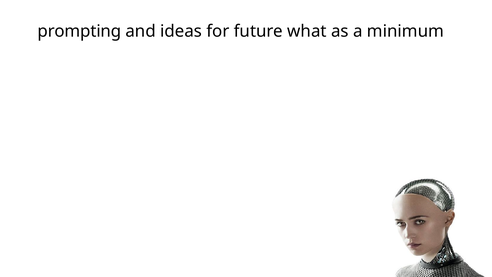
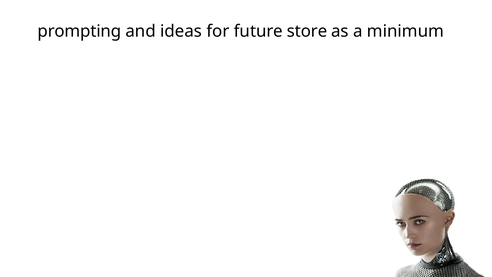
what: what -> store (307, 31)
